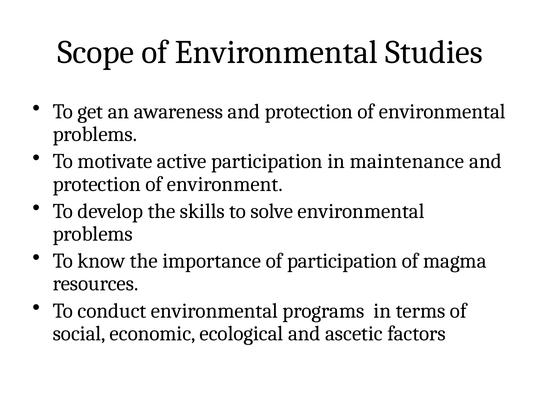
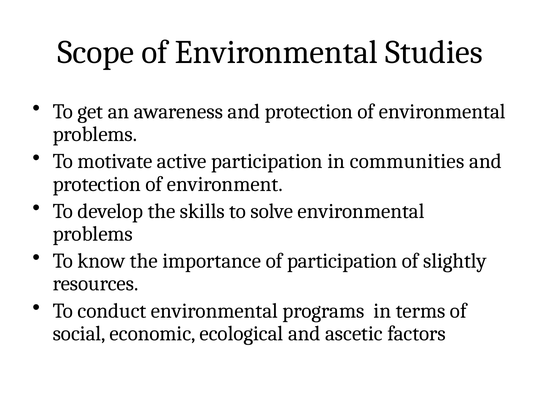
maintenance: maintenance -> communities (407, 161)
magma: magma -> slightly (455, 261)
